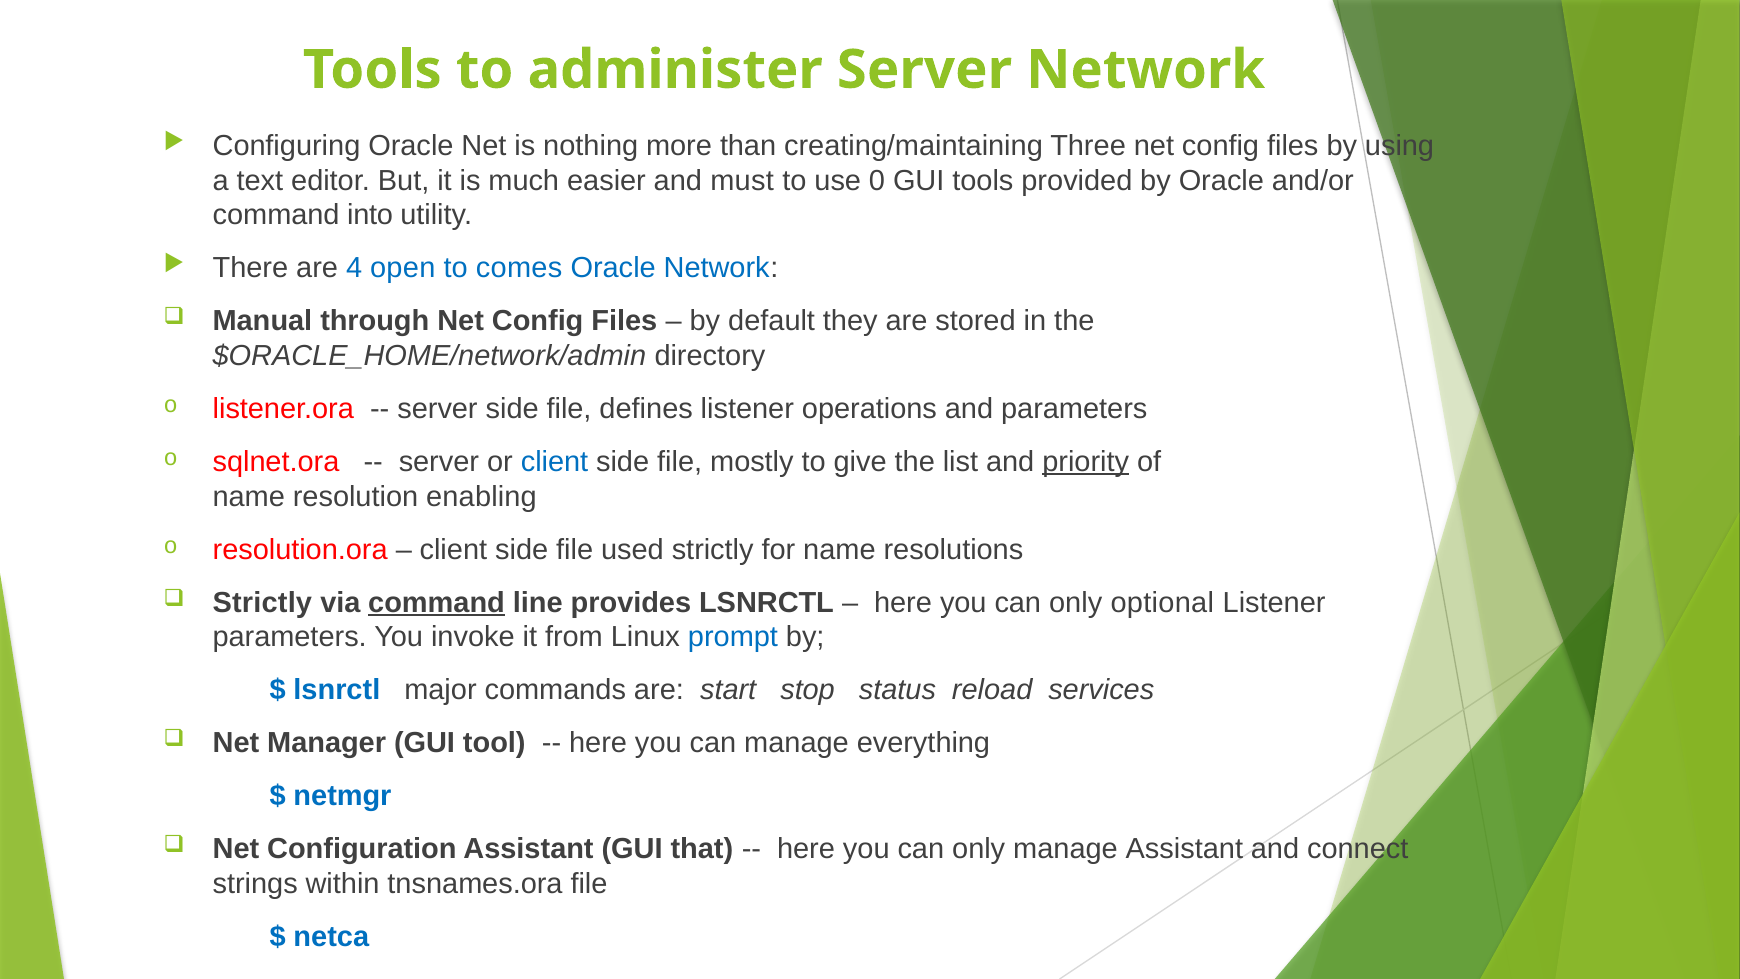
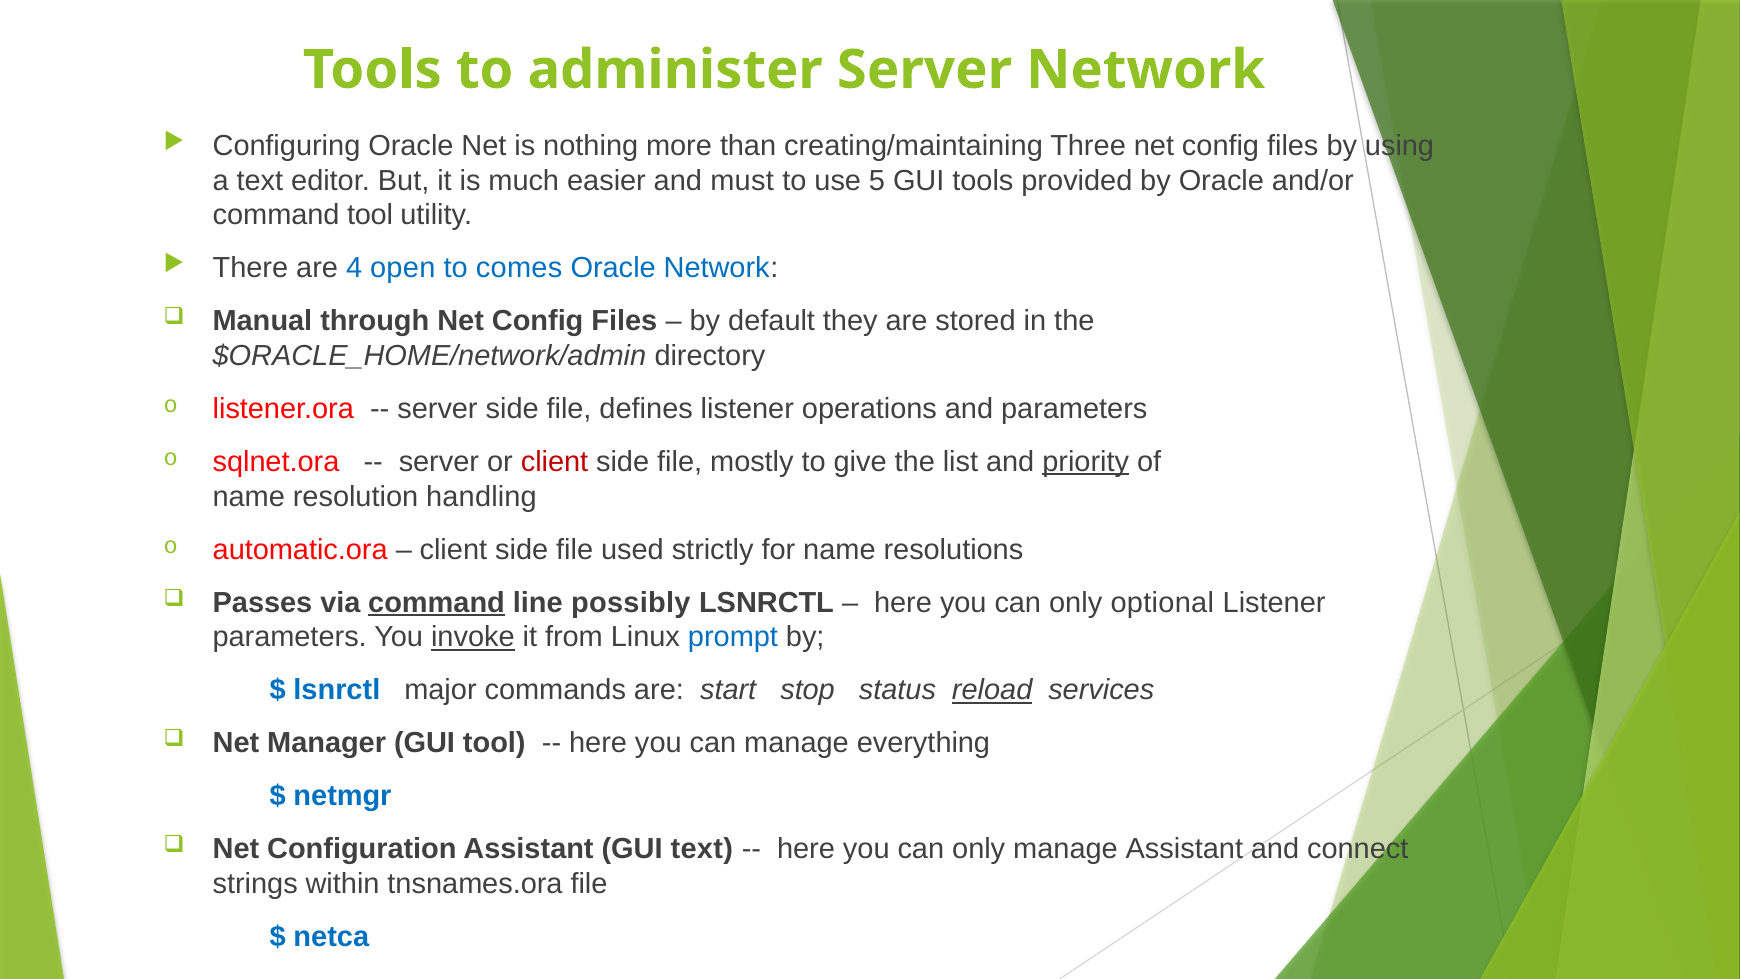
0: 0 -> 5 (877, 180)
command into: into -> tool (370, 215)
client colour: blue -> red (555, 462)
enabling: enabling -> handling (482, 497)
resolution.ora: resolution.ora -> automatic.ora (300, 549)
Strictly: Strictly -> Passes (262, 602)
provides: provides -> possibly (631, 602)
invoke underline: none -> present (473, 637)
reload underline: none -> present (992, 690)
GUI that: that -> text (702, 849)
